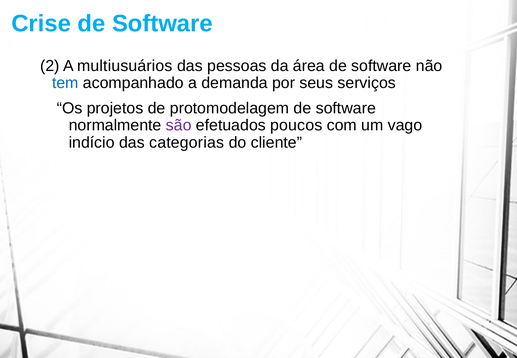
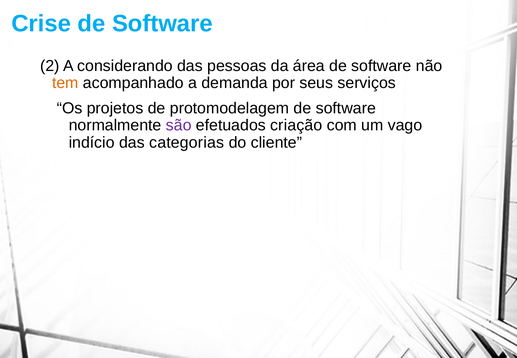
multiusuários: multiusuários -> considerando (125, 66)
tem colour: blue -> orange (65, 83)
poucos: poucos -> criação (296, 125)
